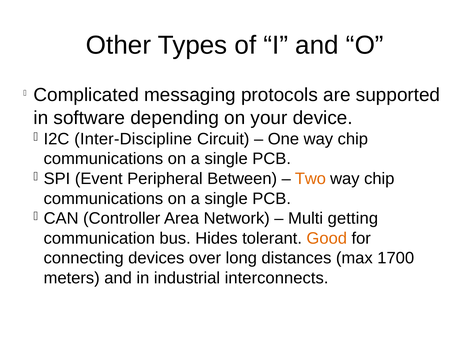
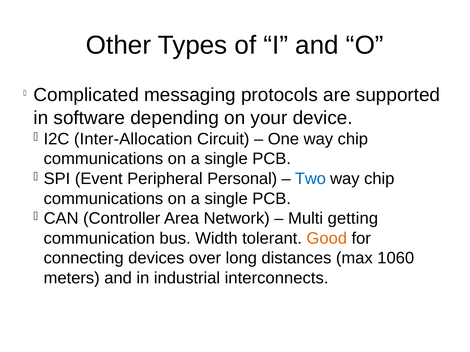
Inter-Discipline: Inter-Discipline -> Inter-Allocation (133, 139)
Between: Between -> Personal (242, 179)
Two colour: orange -> blue (310, 179)
Hides: Hides -> Width (216, 239)
1700: 1700 -> 1060 (396, 259)
